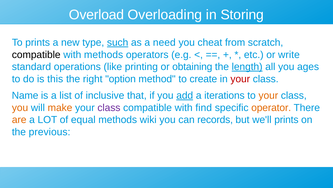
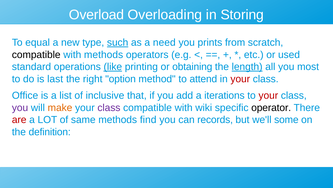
To prints: prints -> equal (38, 42)
cheat: cheat -> prints (210, 42)
write: write -> used (289, 55)
like underline: none -> present (113, 67)
ages: ages -> most (308, 67)
this: this -> last (55, 79)
create: create -> attend (203, 79)
Name: Name -> Office (25, 95)
add underline: present -> none (185, 95)
your colour: orange -> red (268, 95)
you colour: orange -> purple (20, 107)
find: find -> wiki (204, 107)
operator colour: orange -> black (271, 107)
are colour: orange -> red (19, 119)
equal: equal -> same (83, 119)
wiki: wiki -> find (148, 119)
we'll prints: prints -> some (286, 119)
previous: previous -> definition (50, 131)
